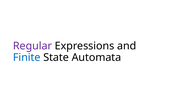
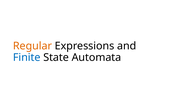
Regular colour: purple -> orange (32, 46)
